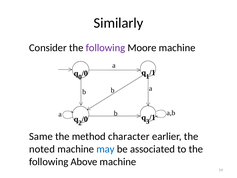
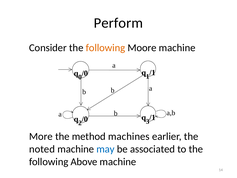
Similarly: Similarly -> Perform (118, 23)
following colour: purple -> orange (105, 48)
Same: Same -> More (41, 136)
character: character -> machines (129, 136)
